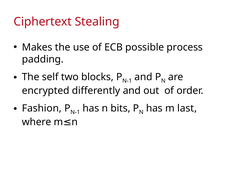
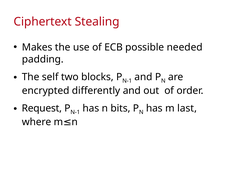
process: process -> needed (185, 47)
Fashion: Fashion -> Request (42, 108)
